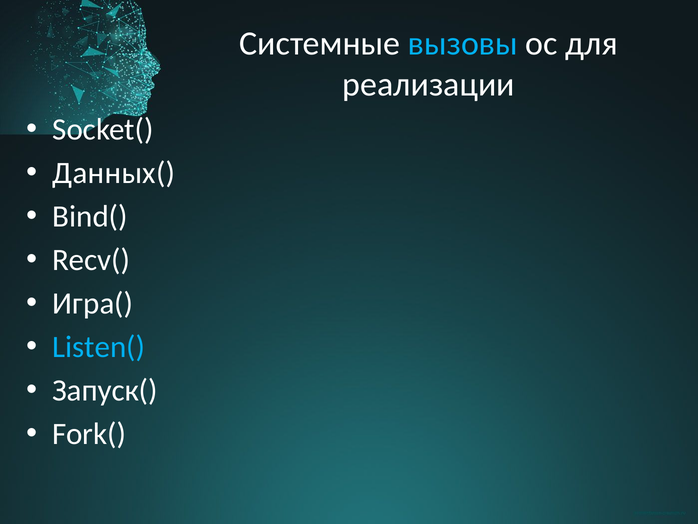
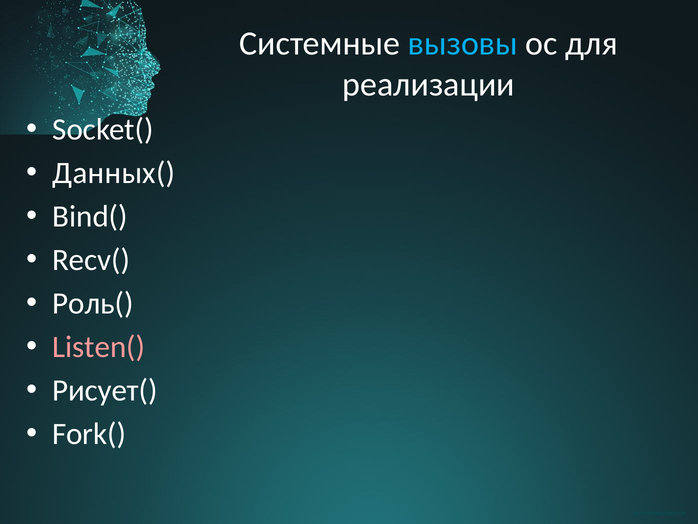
Игра(: Игра( -> Роль( (93, 303)
Listen( colour: light blue -> pink (99, 347)
Запуск(: Запуск( -> Рисует( (105, 390)
